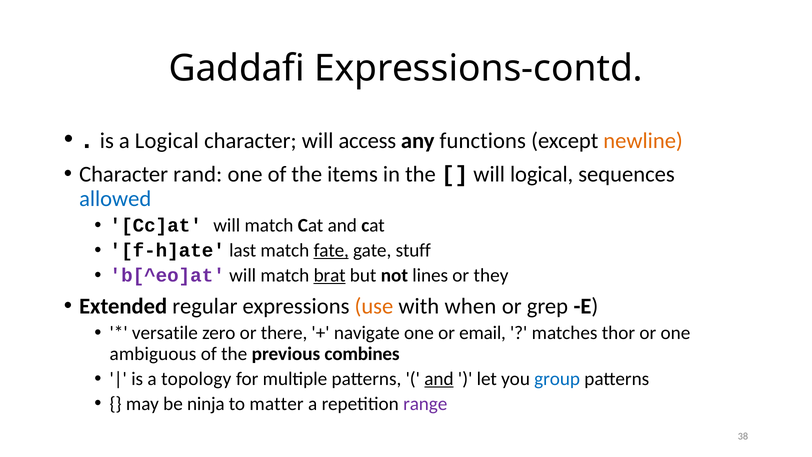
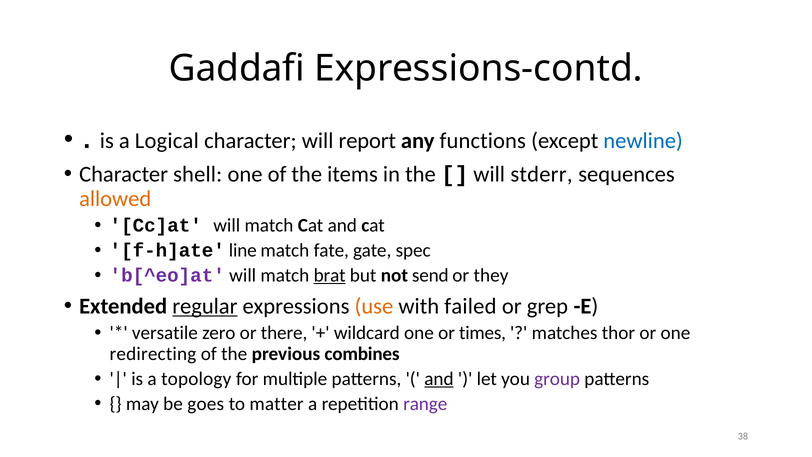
access: access -> report (367, 141)
newline colour: orange -> blue (643, 141)
rand: rand -> shell (198, 174)
will logical: logical -> stderr (541, 174)
allowed colour: blue -> orange (115, 199)
last: last -> line (243, 250)
fate underline: present -> none (331, 250)
stuff: stuff -> spec (413, 250)
lines: lines -> send (430, 275)
regular underline: none -> present (205, 306)
when: when -> failed (470, 306)
navigate: navigate -> wildcard (367, 333)
email: email -> times (483, 333)
ambiguous: ambiguous -> redirecting (153, 354)
group colour: blue -> purple (557, 379)
ninja: ninja -> goes (206, 404)
